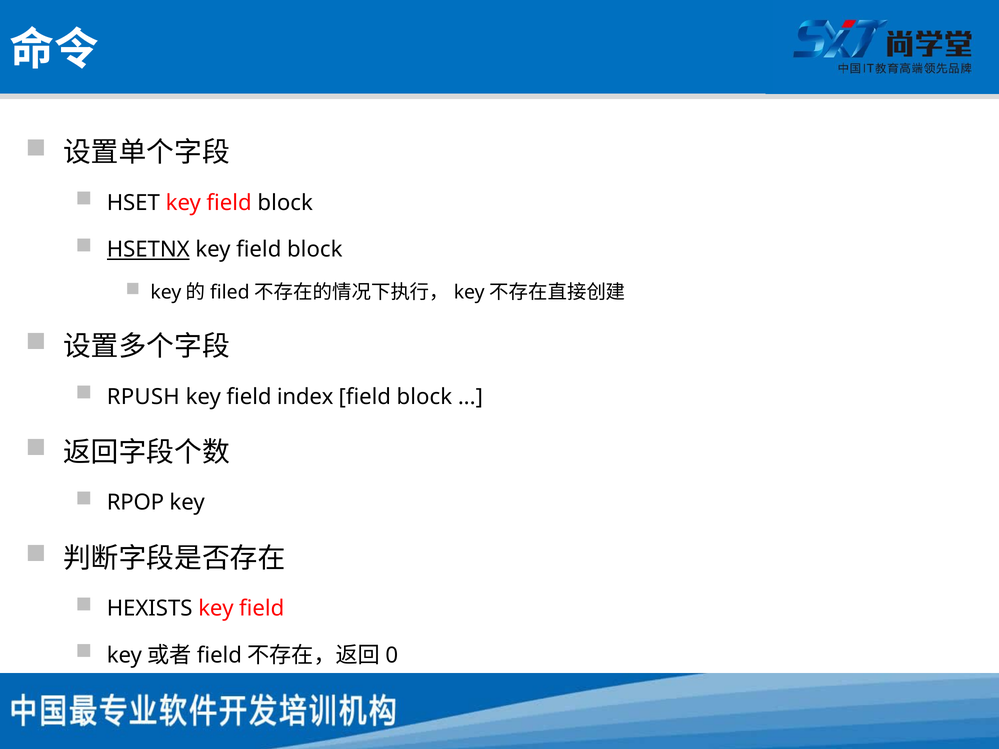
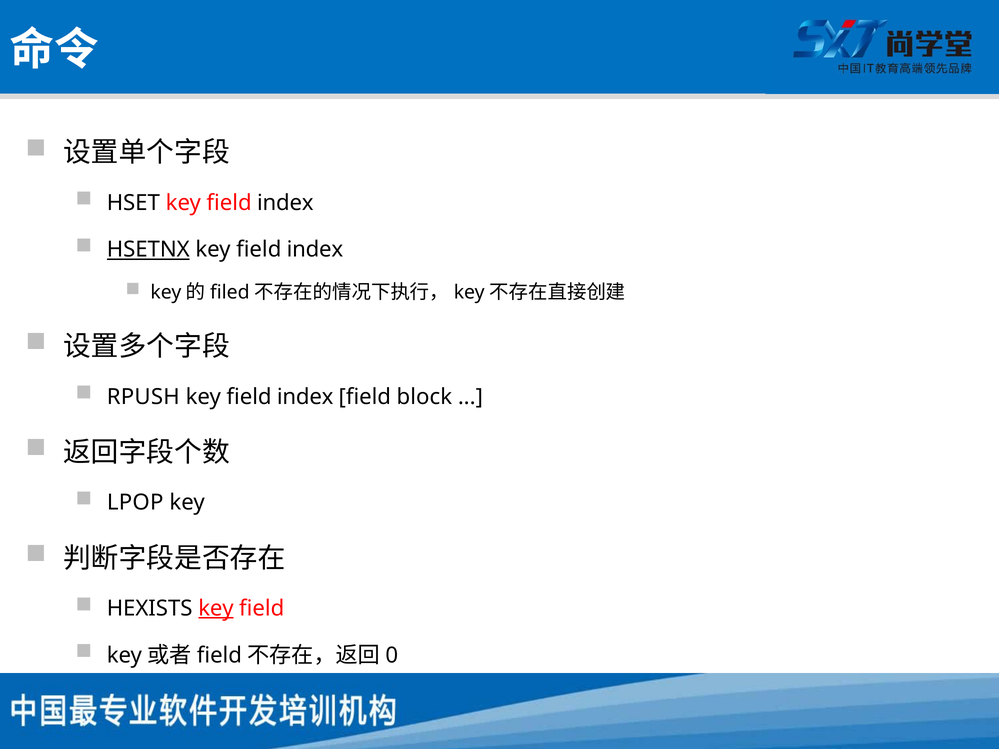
HSET key field block: block -> index (285, 203)
block: block -> index (315, 250)
RPOP: RPOP -> LPOP (135, 503)
key underline: none -> present (216, 609)
